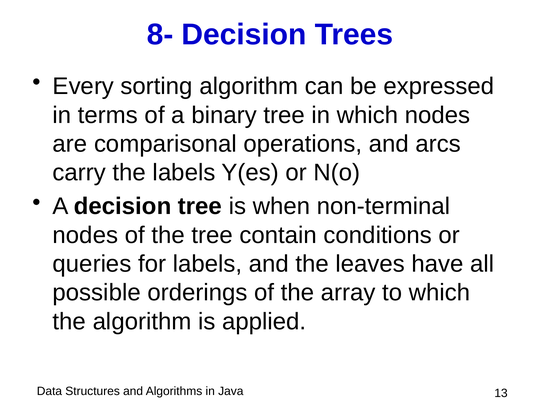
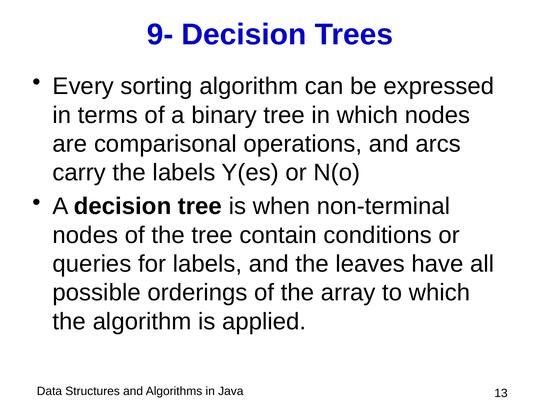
8-: 8- -> 9- (160, 34)
